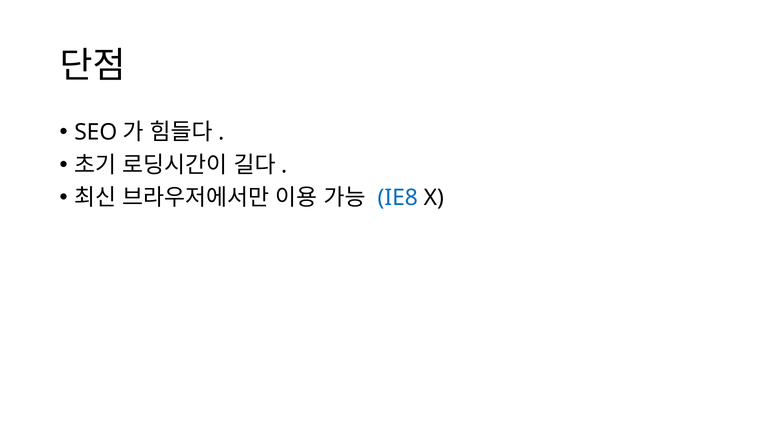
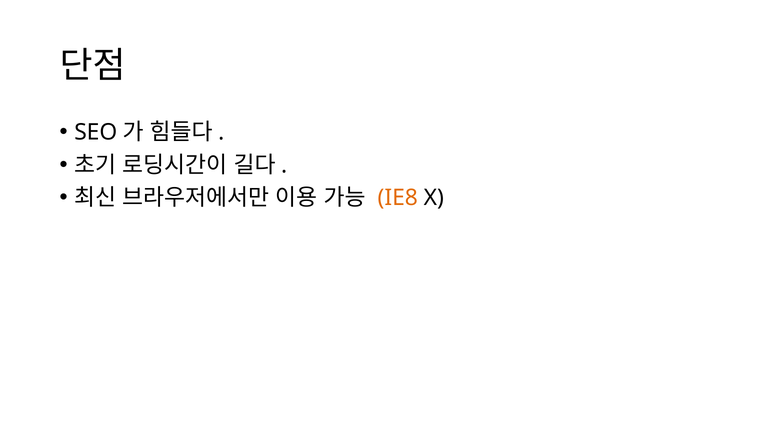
IE8 colour: blue -> orange (398, 198)
